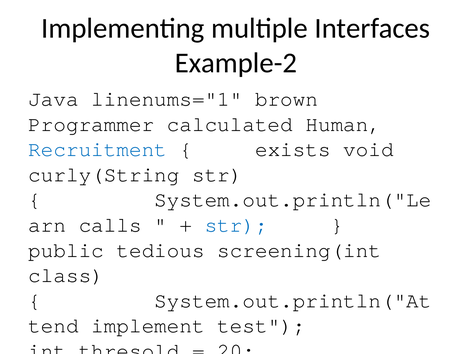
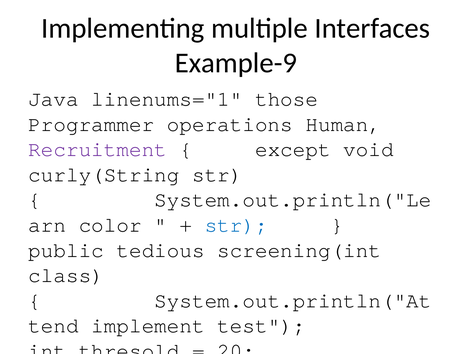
Example-2: Example-2 -> Example-9 (236, 63)
brown: brown -> those (287, 99)
calculated: calculated -> operations (230, 124)
Recruitment colour: blue -> purple (98, 149)
exists: exists -> except (293, 149)
calls: calls -> color (110, 225)
